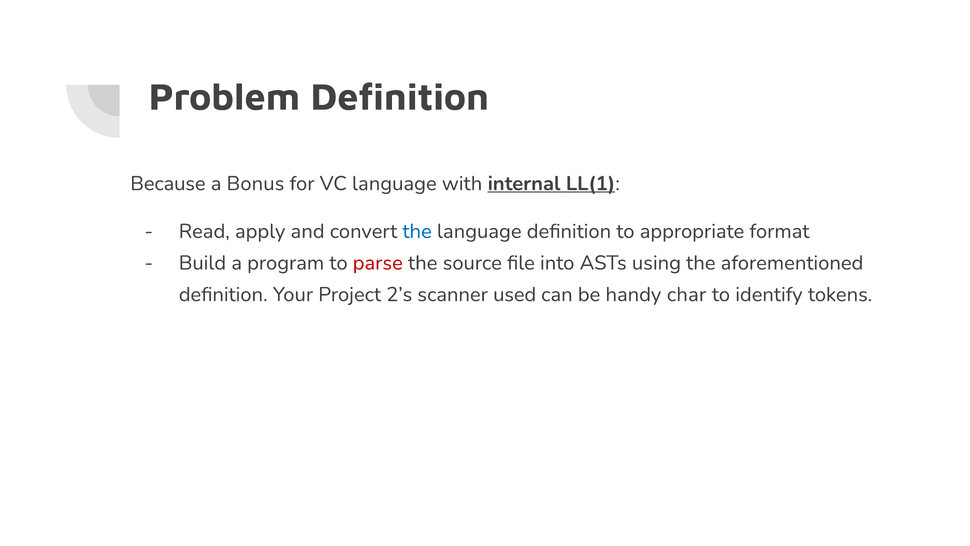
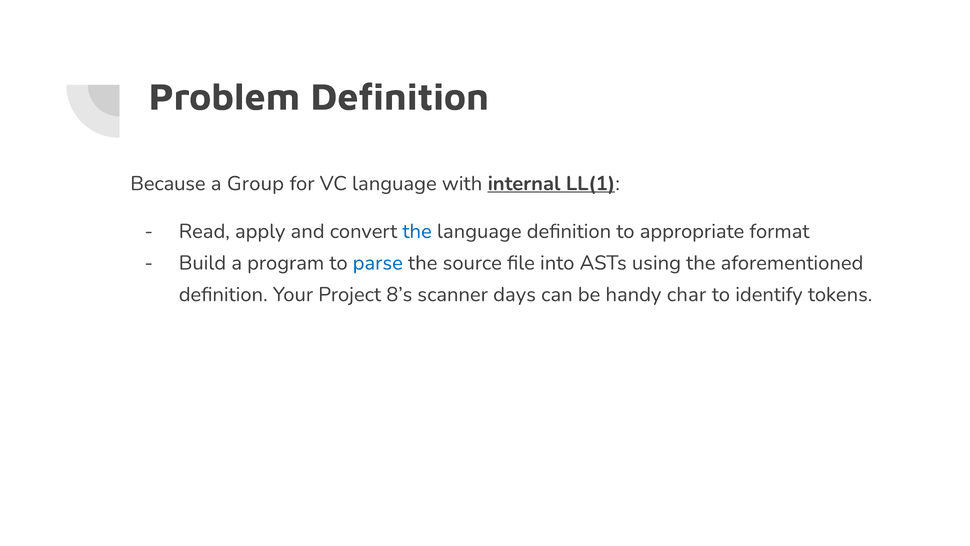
Bonus: Bonus -> Group (255, 183)
parse colour: red -> blue (378, 263)
2’s: 2’s -> 8’s (399, 294)
used: used -> days (515, 294)
